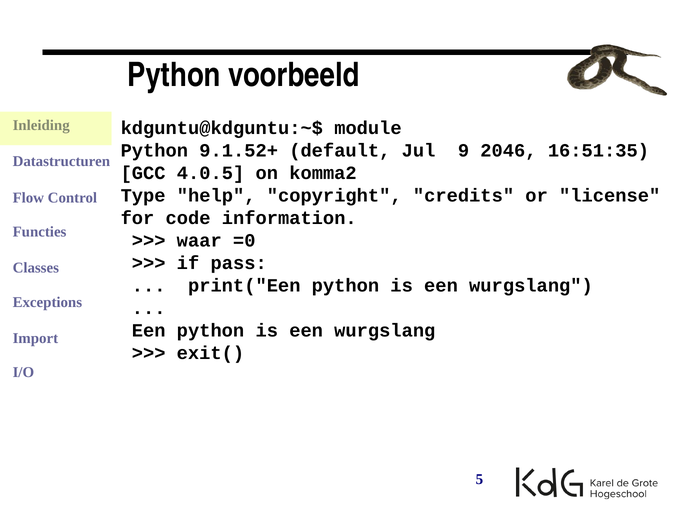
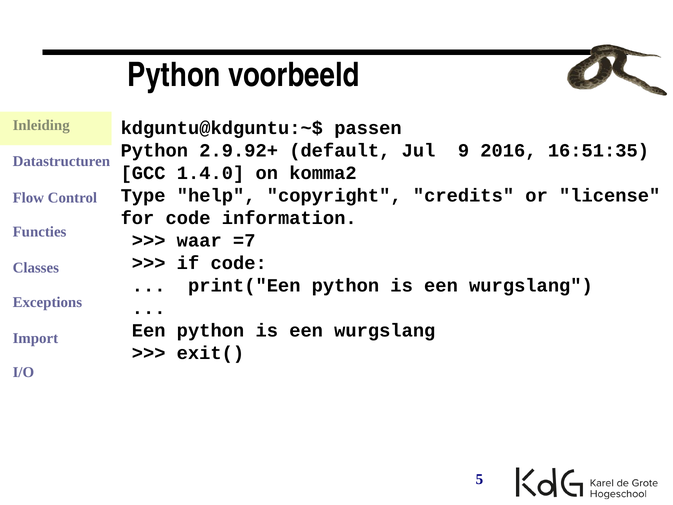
module: module -> passen (368, 128)
9.1.52+: 9.1.52+ -> 2.9.92+ (239, 151)
2046: 2046 -> 2016 (508, 151)
4.0.5: 4.0.5 -> 1.4.0 (211, 173)
=0: =0 -> =7 (244, 240)
if pass: pass -> code (239, 263)
